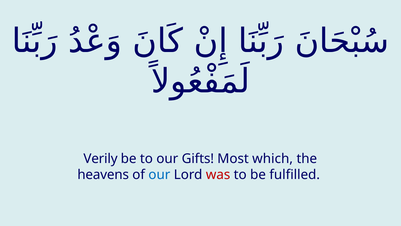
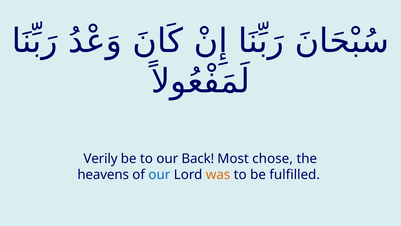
Gifts: Gifts -> Back (198, 158)
which: which -> chose (273, 158)
was colour: red -> orange (218, 174)
